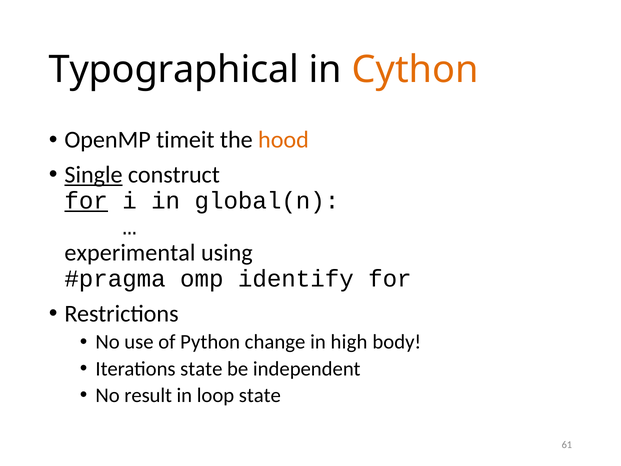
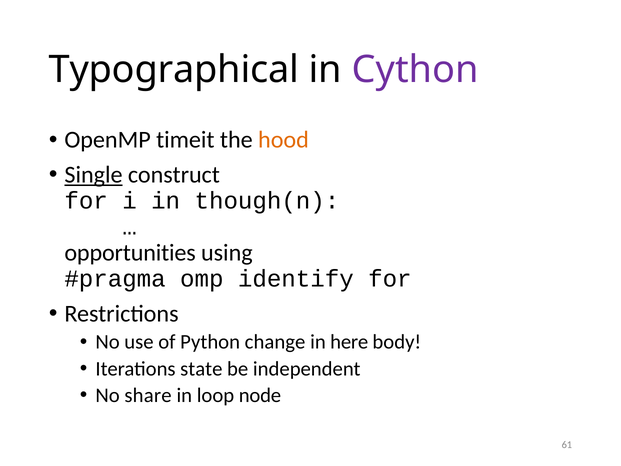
Cython colour: orange -> purple (415, 70)
for underline: present -> none (86, 201)
global(n: global(n -> though(n (267, 201)
experimental: experimental -> opportunities (130, 253)
high: high -> here (349, 342)
result: result -> share (148, 395)
loop state: state -> node (260, 395)
